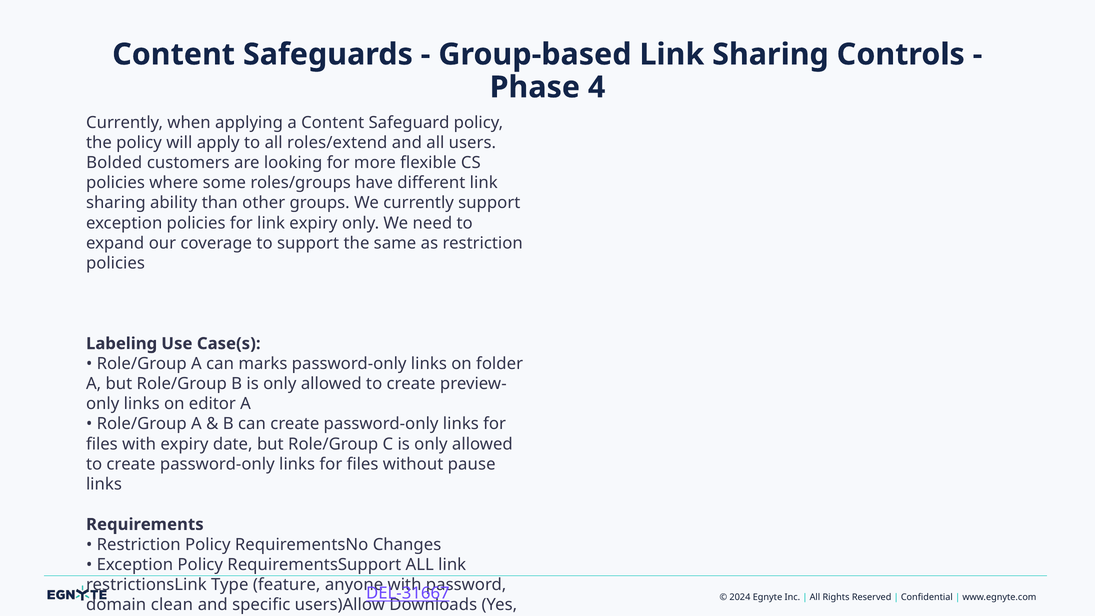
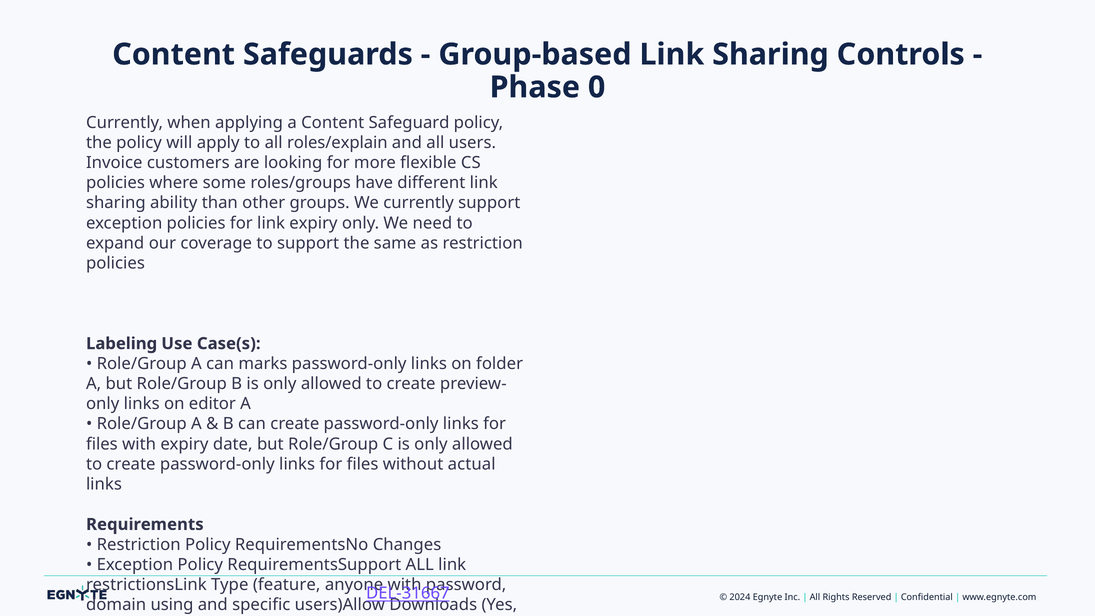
4: 4 -> 0 (597, 87)
roles/extend: roles/extend -> roles/explain (337, 143)
Bolded: Bolded -> Invoice (114, 163)
pause: pause -> actual (472, 464)
clean: clean -> using (172, 605)
